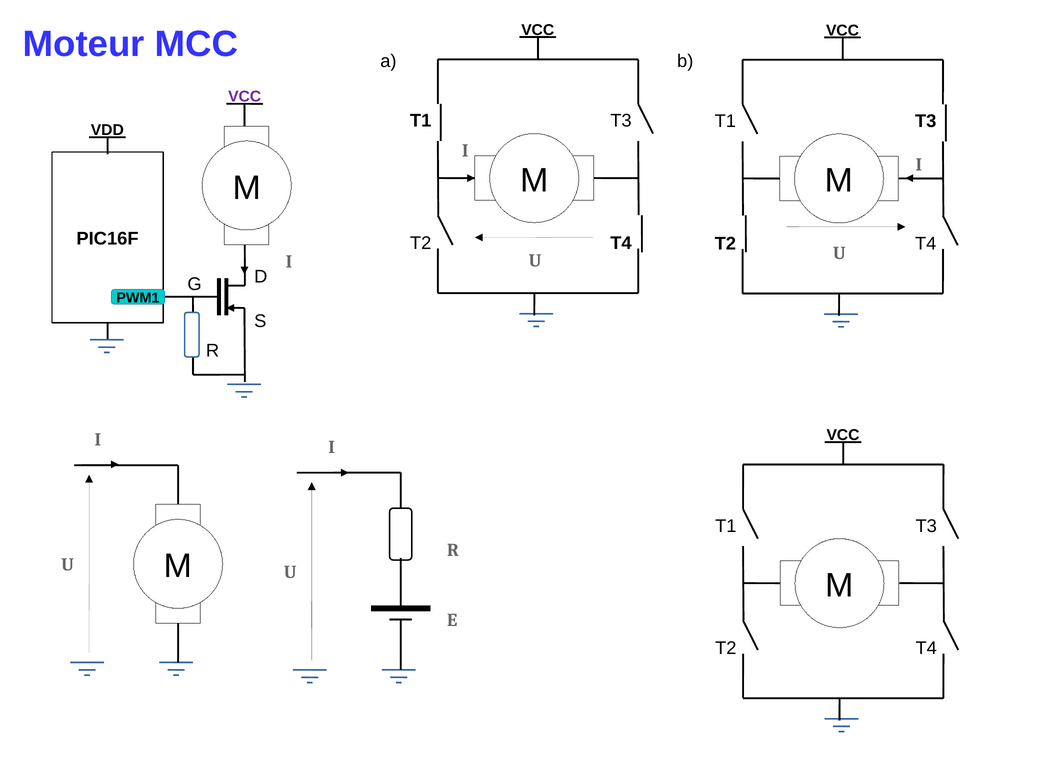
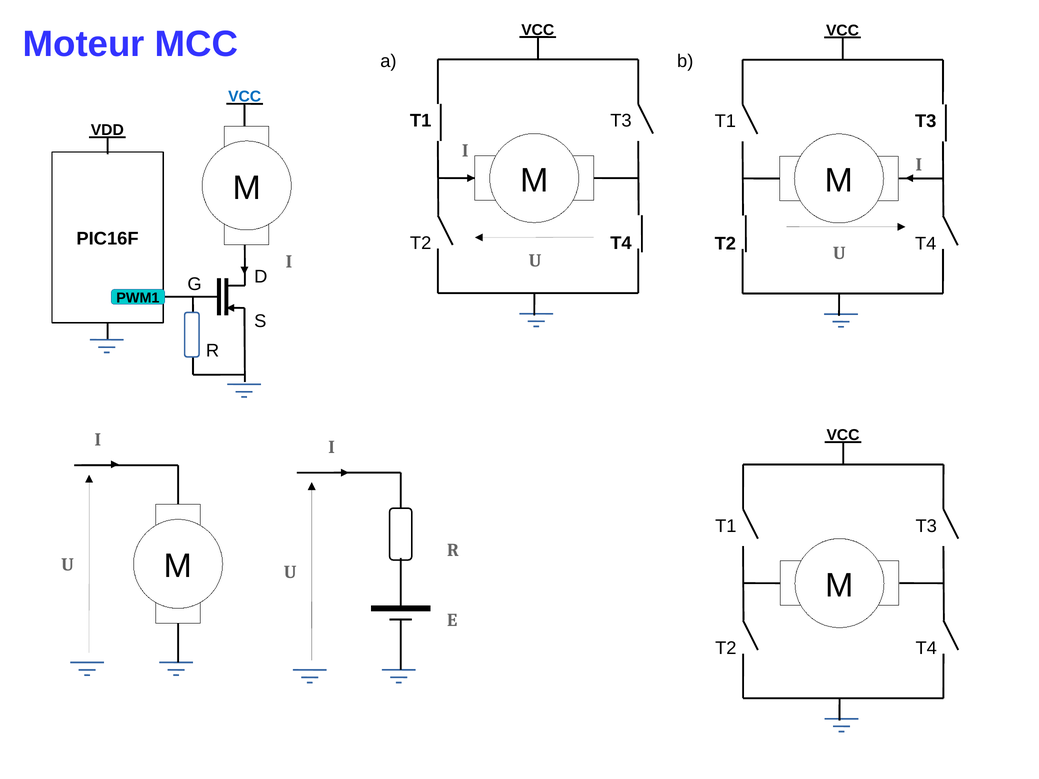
VCC colour: purple -> blue (245, 97)
